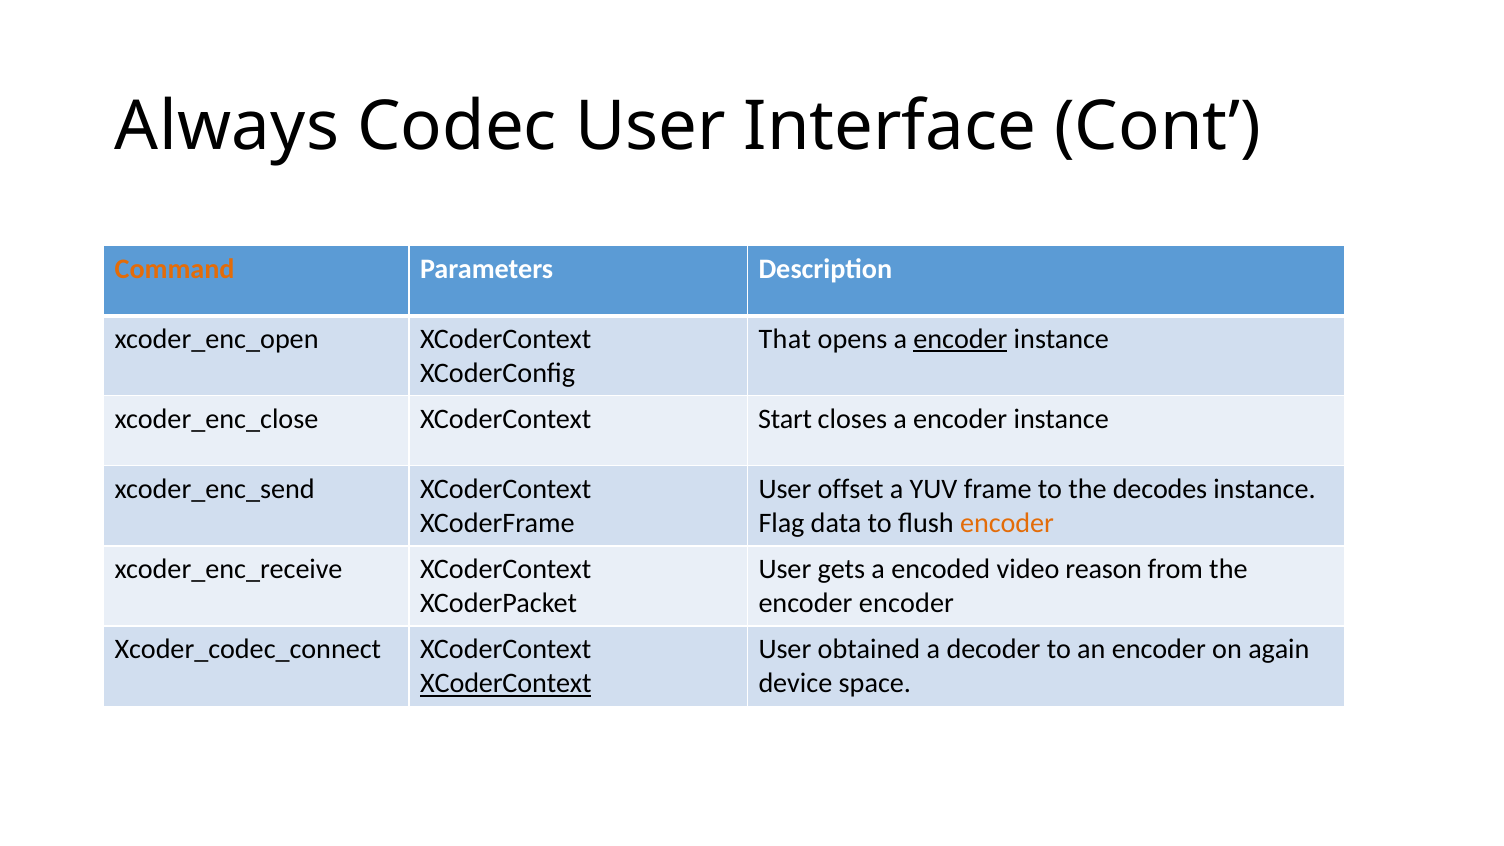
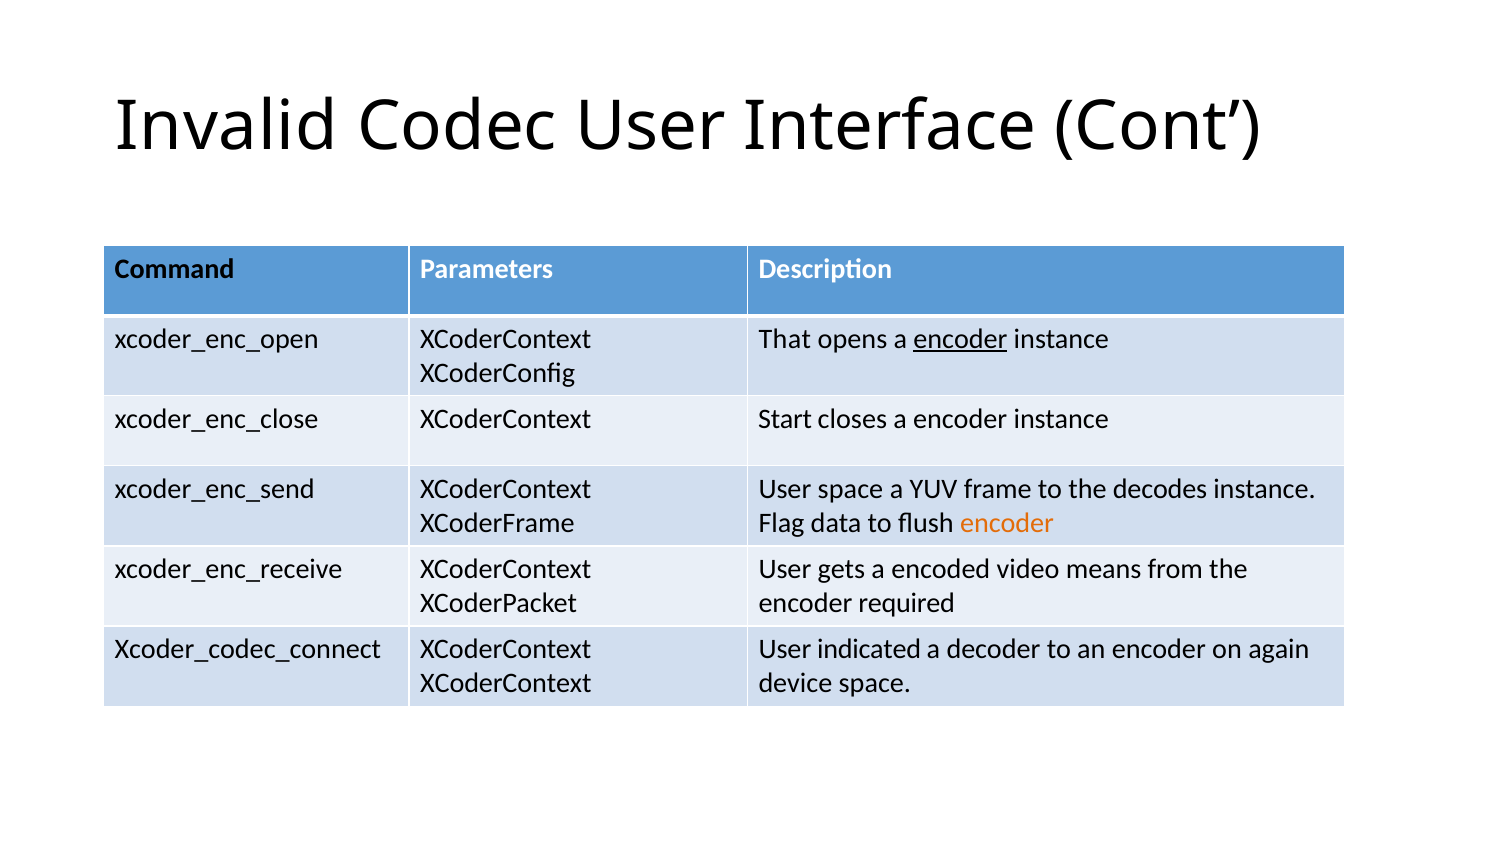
Always: Always -> Invalid (227, 126)
Command colour: orange -> black (175, 269)
User offset: offset -> space (850, 489)
reason: reason -> means (1104, 569)
encoder encoder: encoder -> required (907, 603)
obtained: obtained -> indicated (869, 649)
XCoderContext underline: present -> none (506, 684)
